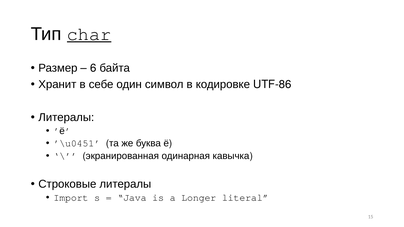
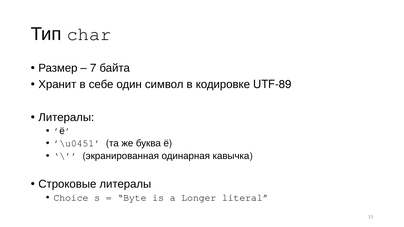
char underline: present -> none (89, 34)
6: 6 -> 7 (93, 68)
UTF-86: UTF-86 -> UTF-89 (272, 85)
Import: Import -> Choice (71, 198)
Java: Java -> Byte (132, 198)
